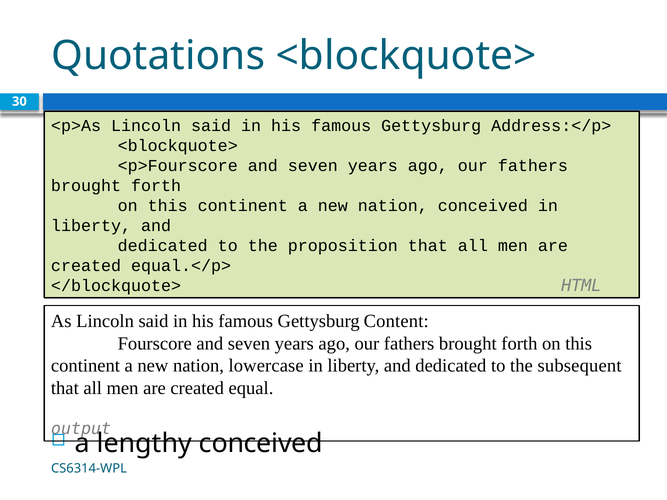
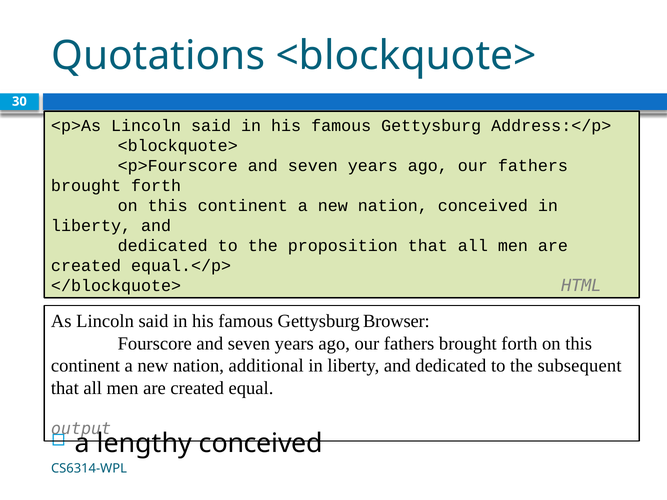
Content: Content -> Browser (396, 321)
lowercase: lowercase -> additional (266, 366)
